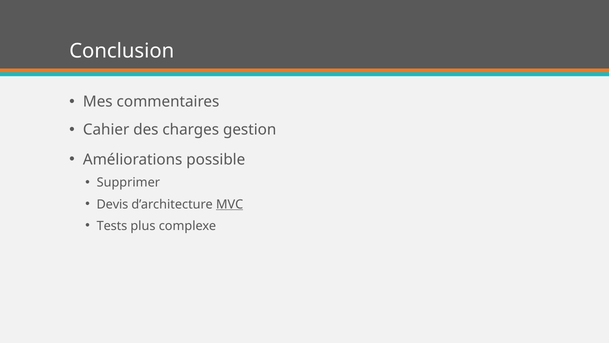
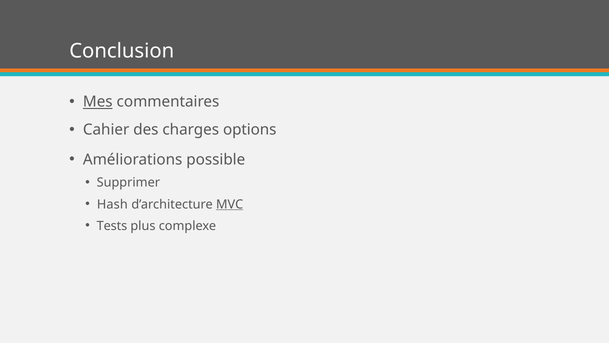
Mes underline: none -> present (98, 102)
gestion: gestion -> options (250, 130)
Devis: Devis -> Hash (112, 204)
